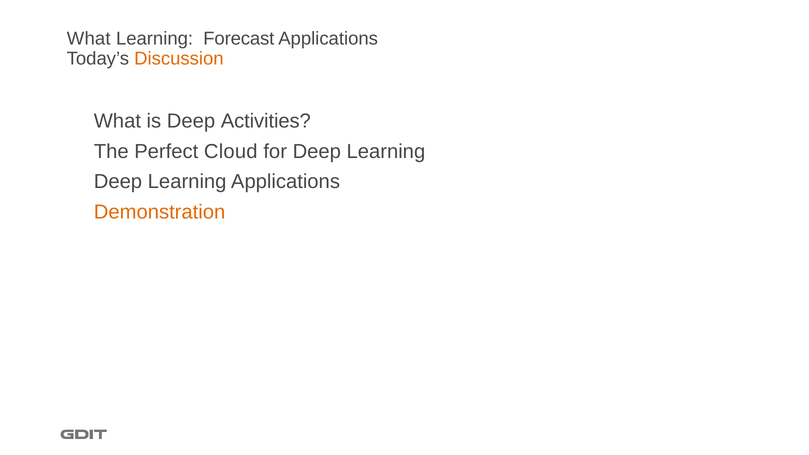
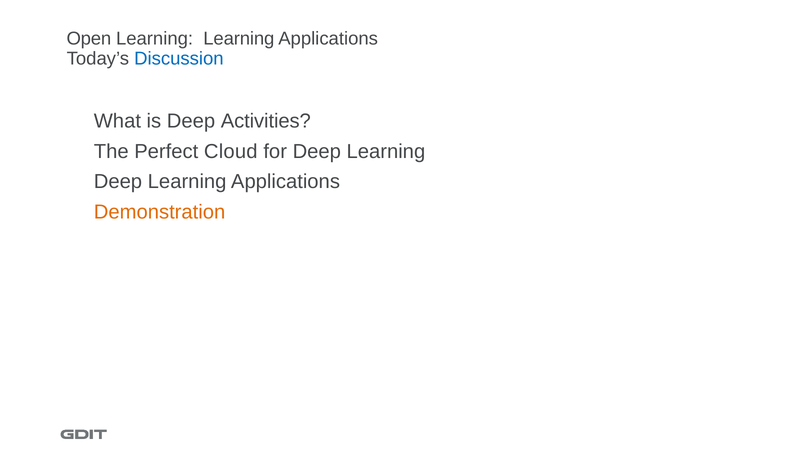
What: What -> Open (89, 39)
Learning Forecast: Forecast -> Learning (239, 39)
Discussion colour: orange -> blue (179, 59)
